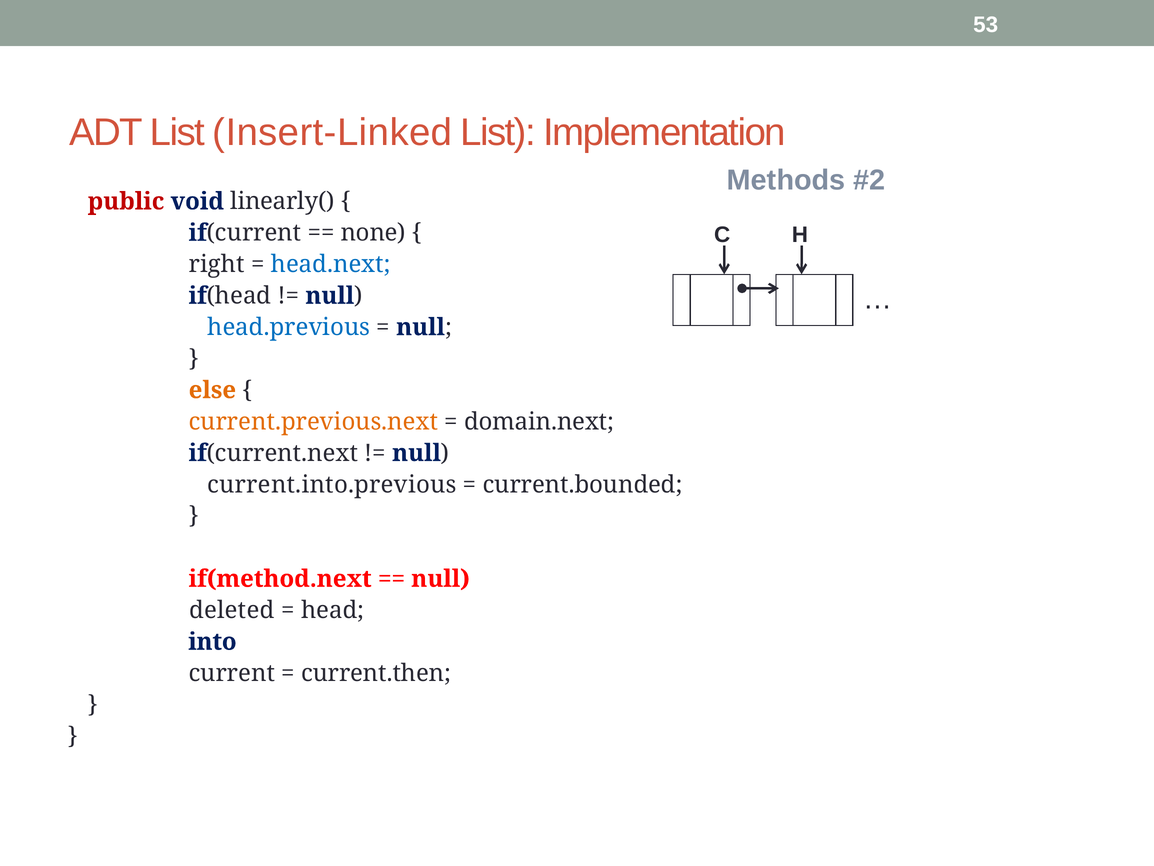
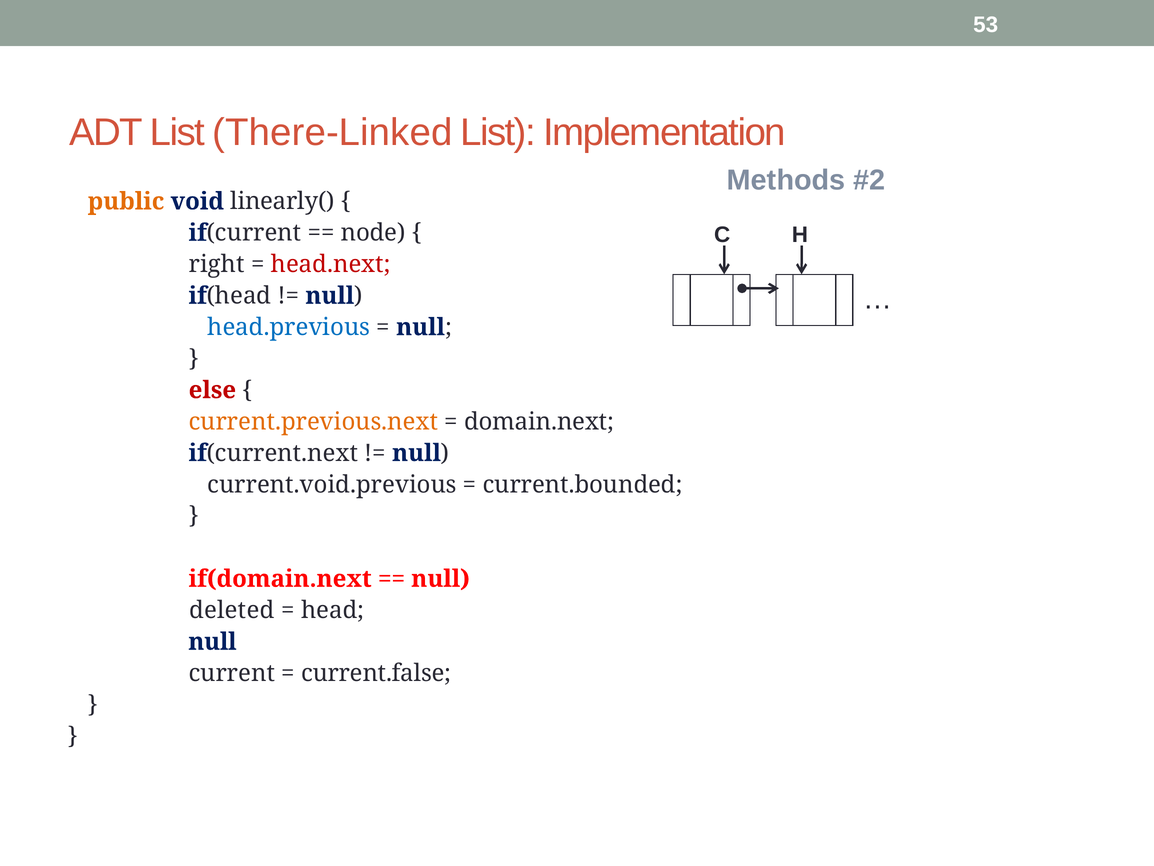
Insert-Linked: Insert-Linked -> There-Linked (332, 133)
public colour: red -> orange (126, 201)
none: none -> node (373, 233)
head.next colour: blue -> red (331, 264)
else colour: orange -> red (212, 390)
current.into.previous: current.into.previous -> current.void.previous (332, 484)
if(method.next: if(method.next -> if(domain.next (280, 579)
into: into -> null (212, 641)
current.then: current.then -> current.false (376, 673)
